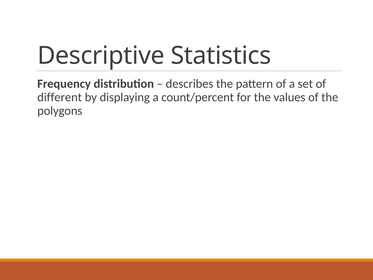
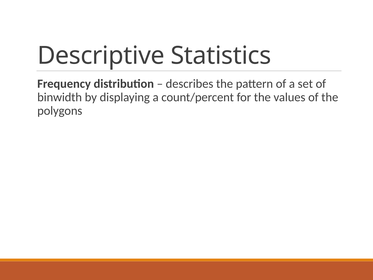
different: different -> binwidth (60, 97)
